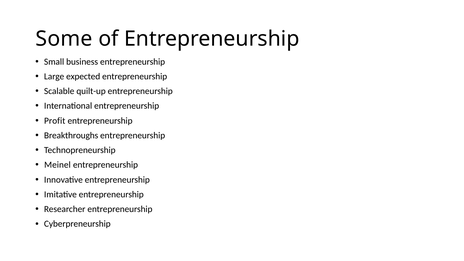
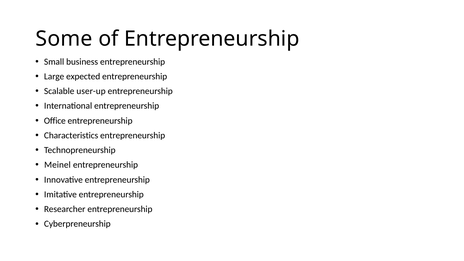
quilt-up: quilt-up -> user-up (91, 91)
Profit: Profit -> Office (55, 121)
Breakthroughs: Breakthroughs -> Characteristics (71, 135)
